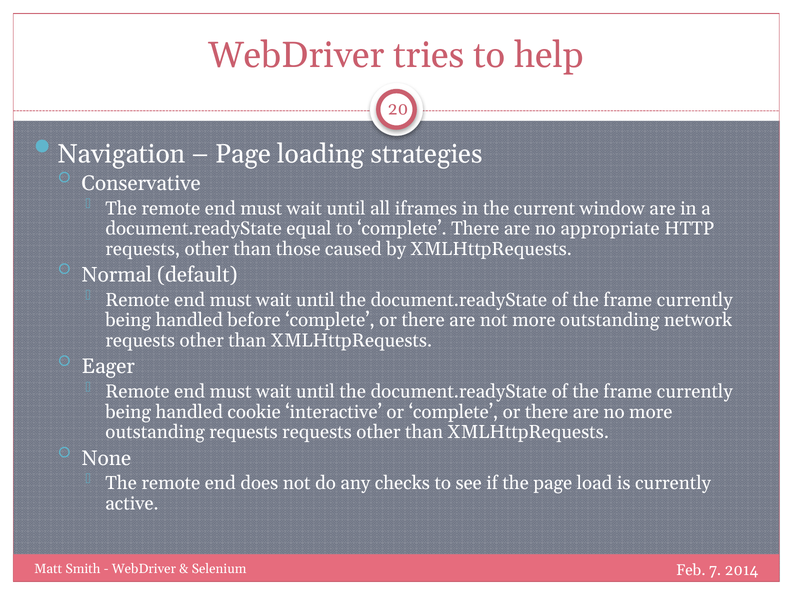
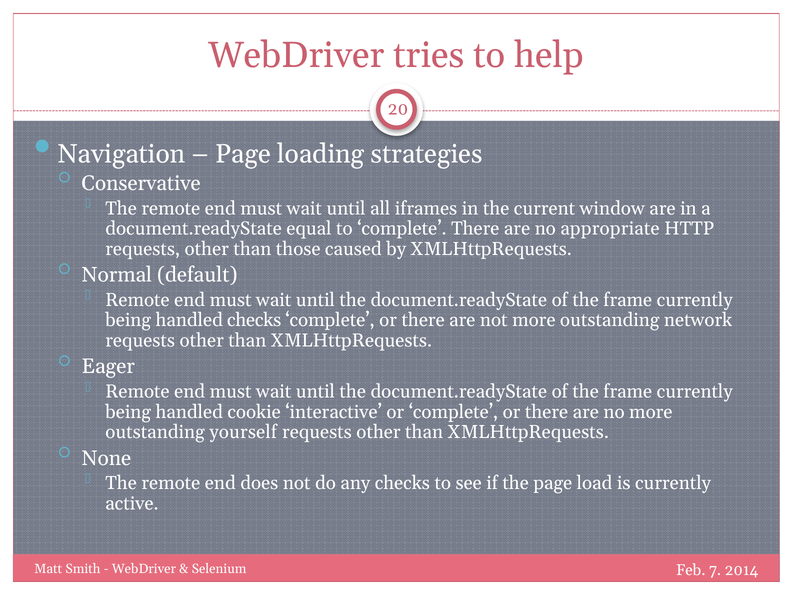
handled before: before -> checks (254, 320)
outstanding requests: requests -> yourself (243, 432)
